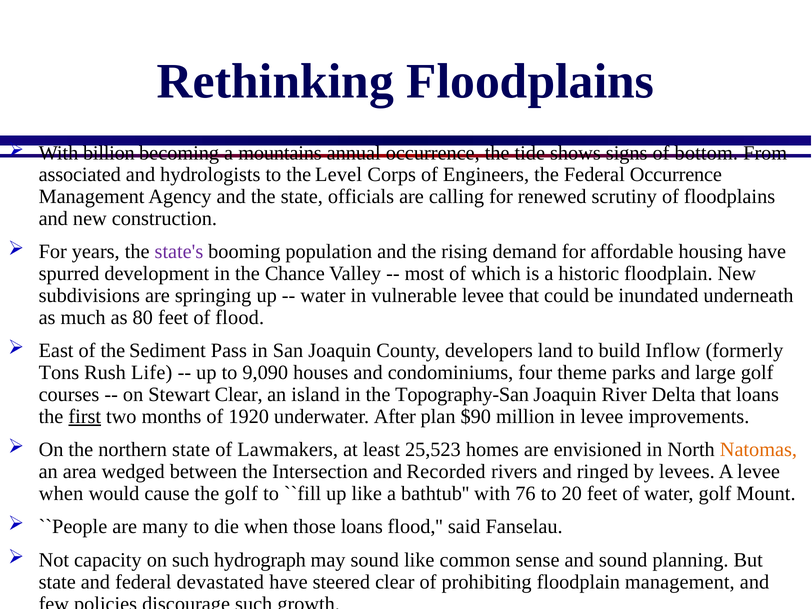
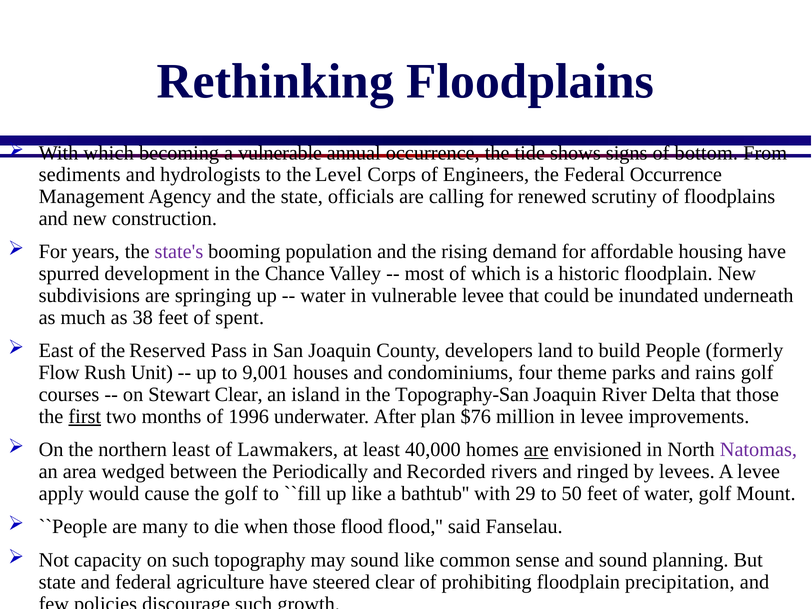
With billion: billion -> which (109, 153)
a mountains: mountains -> vulnerable (280, 153)
associated: associated -> sediments (80, 175)
80: 80 -> 38 (143, 318)
of flood: flood -> spent (240, 318)
Sediment: Sediment -> Reserved (167, 351)
Inflow: Inflow -> People (673, 351)
Tons: Tons -> Flow (59, 373)
Life: Life -> Unit (152, 373)
9,090: 9,090 -> 9,001 (265, 373)
large: large -> rains (715, 373)
that loans: loans -> those (758, 395)
1920: 1920 -> 1996 (249, 417)
$90: $90 -> $76 (476, 417)
northern state: state -> least (191, 450)
25,523: 25,523 -> 40,000 (433, 450)
are underline: none -> present (536, 450)
Natomas colour: orange -> purple (758, 450)
Intersection: Intersection -> Periodically (320, 472)
when: when -> apply (61, 494)
76: 76 -> 29 (525, 494)
20: 20 -> 50 (572, 494)
those loans: loans -> flood (362, 527)
hydrograph: hydrograph -> topography (260, 560)
devastated: devastated -> agriculture (220, 582)
floodplain management: management -> precipitation (680, 582)
